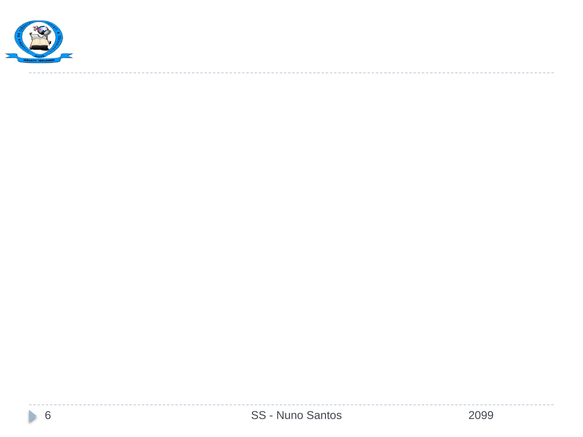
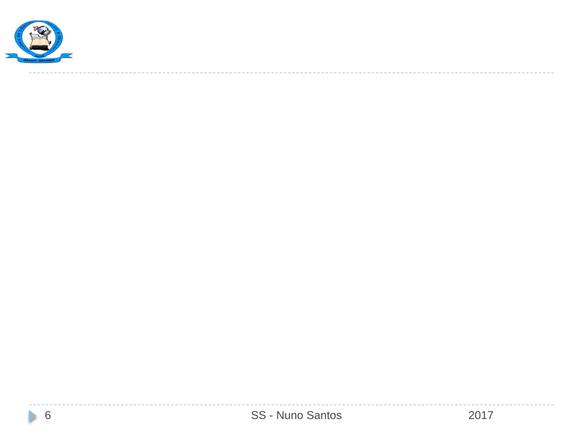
2099: 2099 -> 2017 (481, 416)
